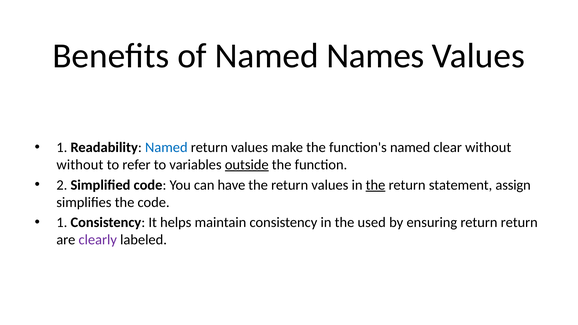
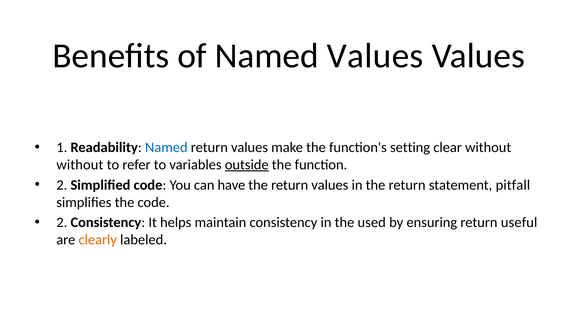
Named Names: Names -> Values (375, 56)
function's named: named -> setting (410, 147)
the underline: present -> none (376, 185)
assign: assign -> pitfall (513, 185)
1: 1 -> 2 (62, 223)
return return: return -> useful (519, 223)
clearly colour: purple -> orange (98, 240)
